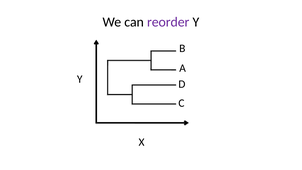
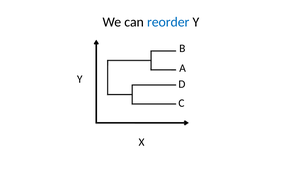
reorder colour: purple -> blue (168, 22)
